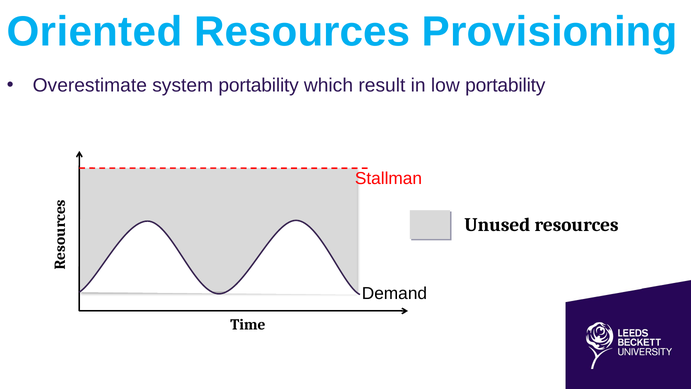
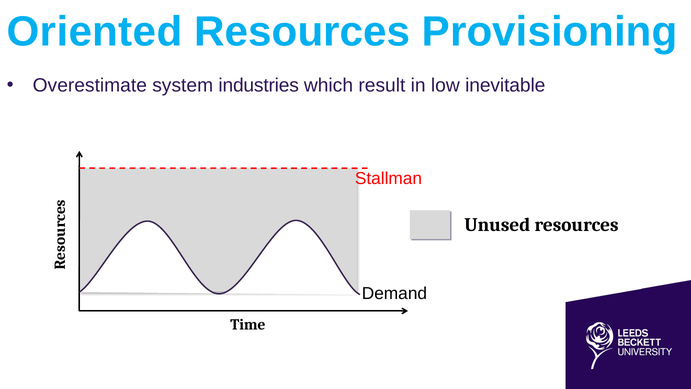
system portability: portability -> industries (259, 85)
low portability: portability -> inevitable (505, 85)
